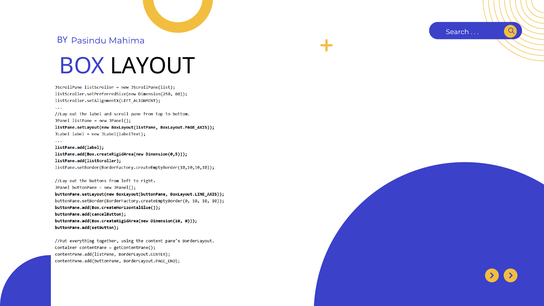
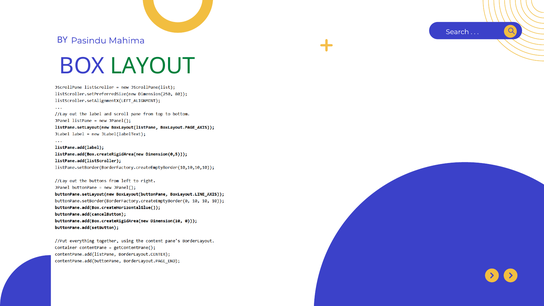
LAYOUT colour: black -> green (153, 66)
